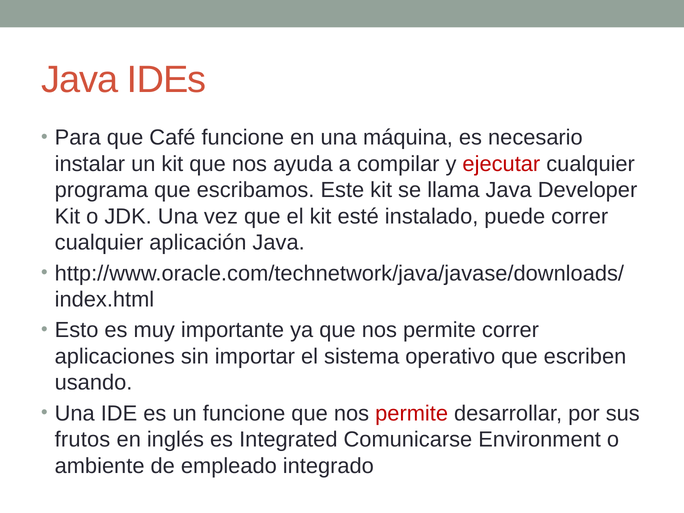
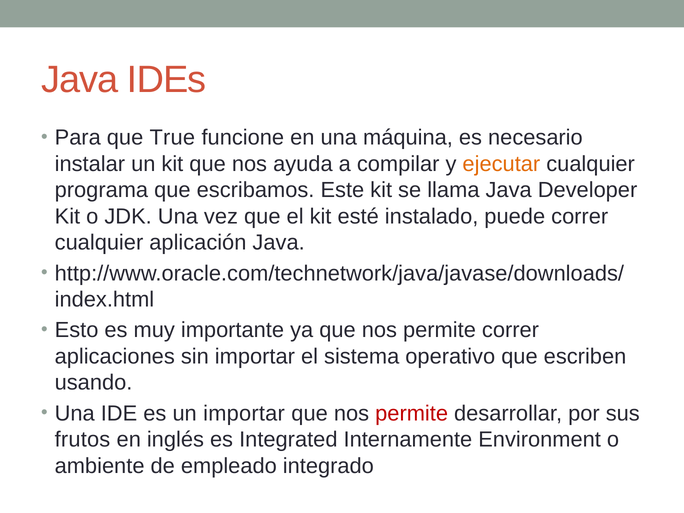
Café: Café -> True (172, 138)
ejecutar colour: red -> orange (501, 164)
un funcione: funcione -> importar (244, 413)
Comunicarse: Comunicarse -> Internamente (408, 440)
